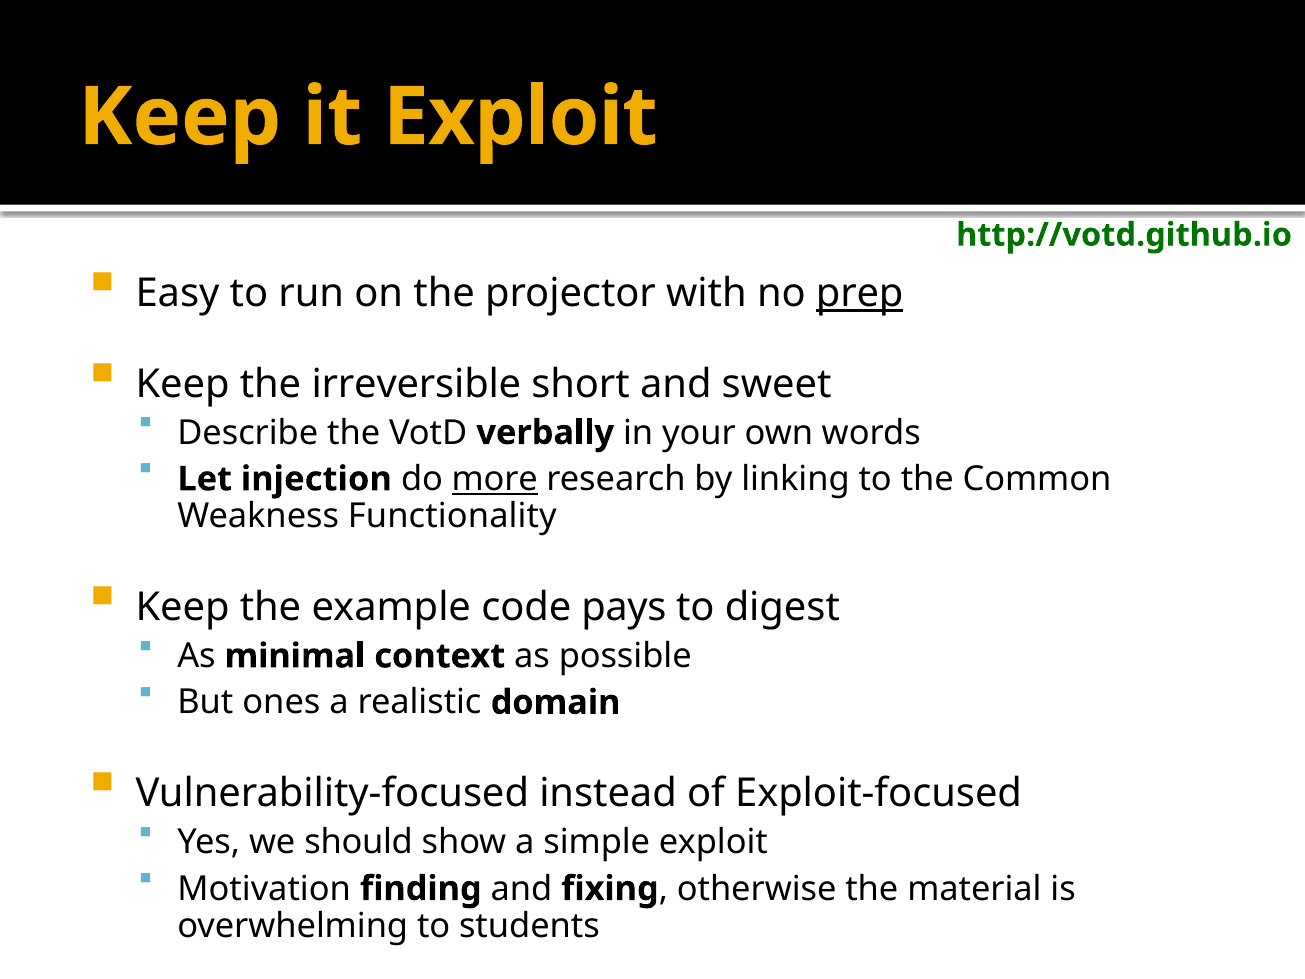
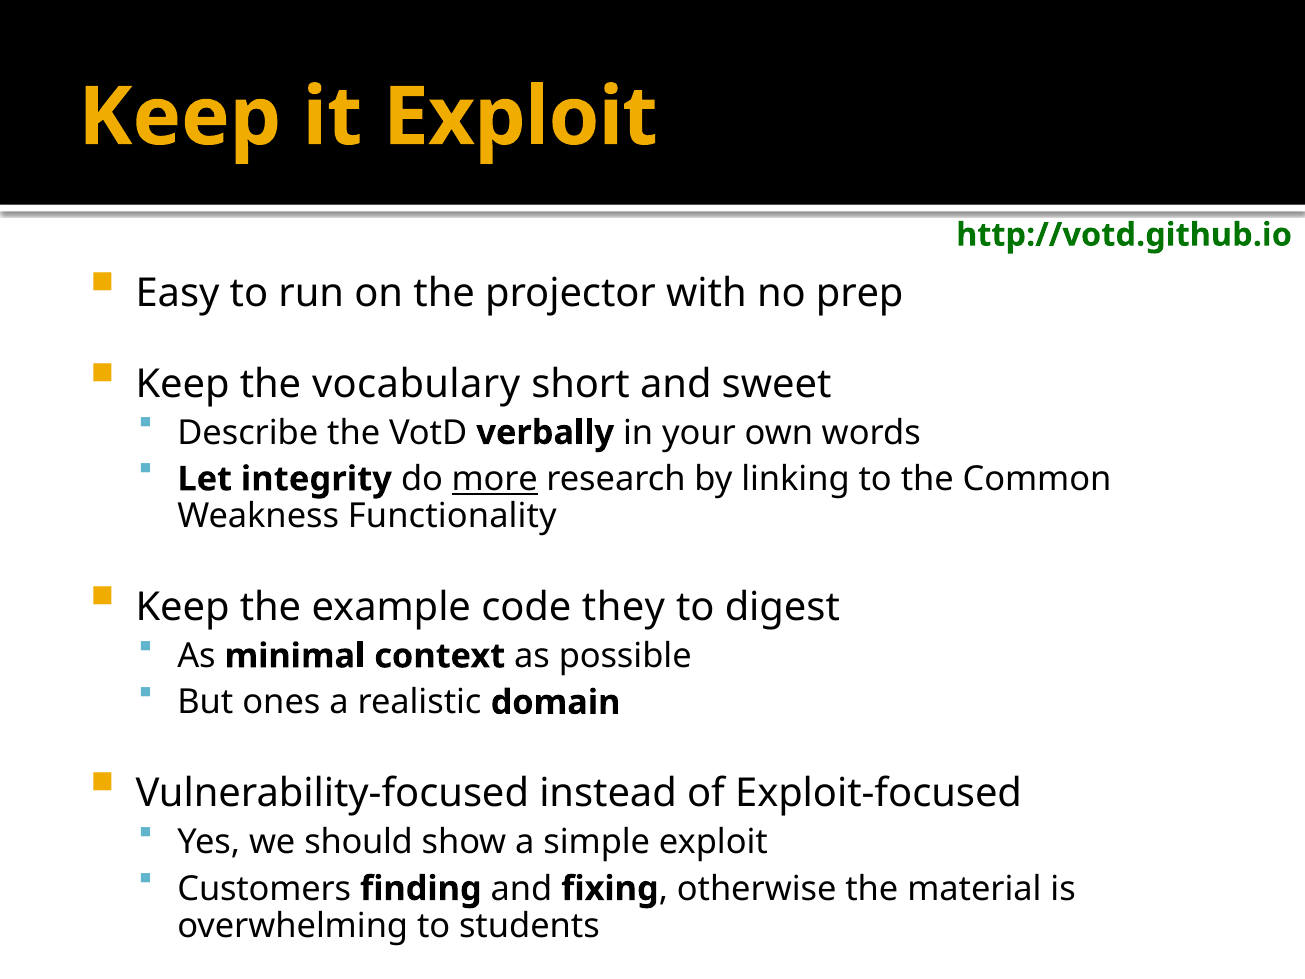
prep underline: present -> none (860, 293)
irreversible: irreversible -> vocabulary (416, 384)
injection: injection -> integrity (316, 479)
pays: pays -> they (624, 607)
Motivation: Motivation -> Customers (264, 888)
